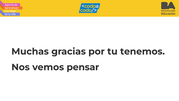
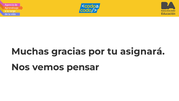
tenemos: tenemos -> asignará (142, 51)
